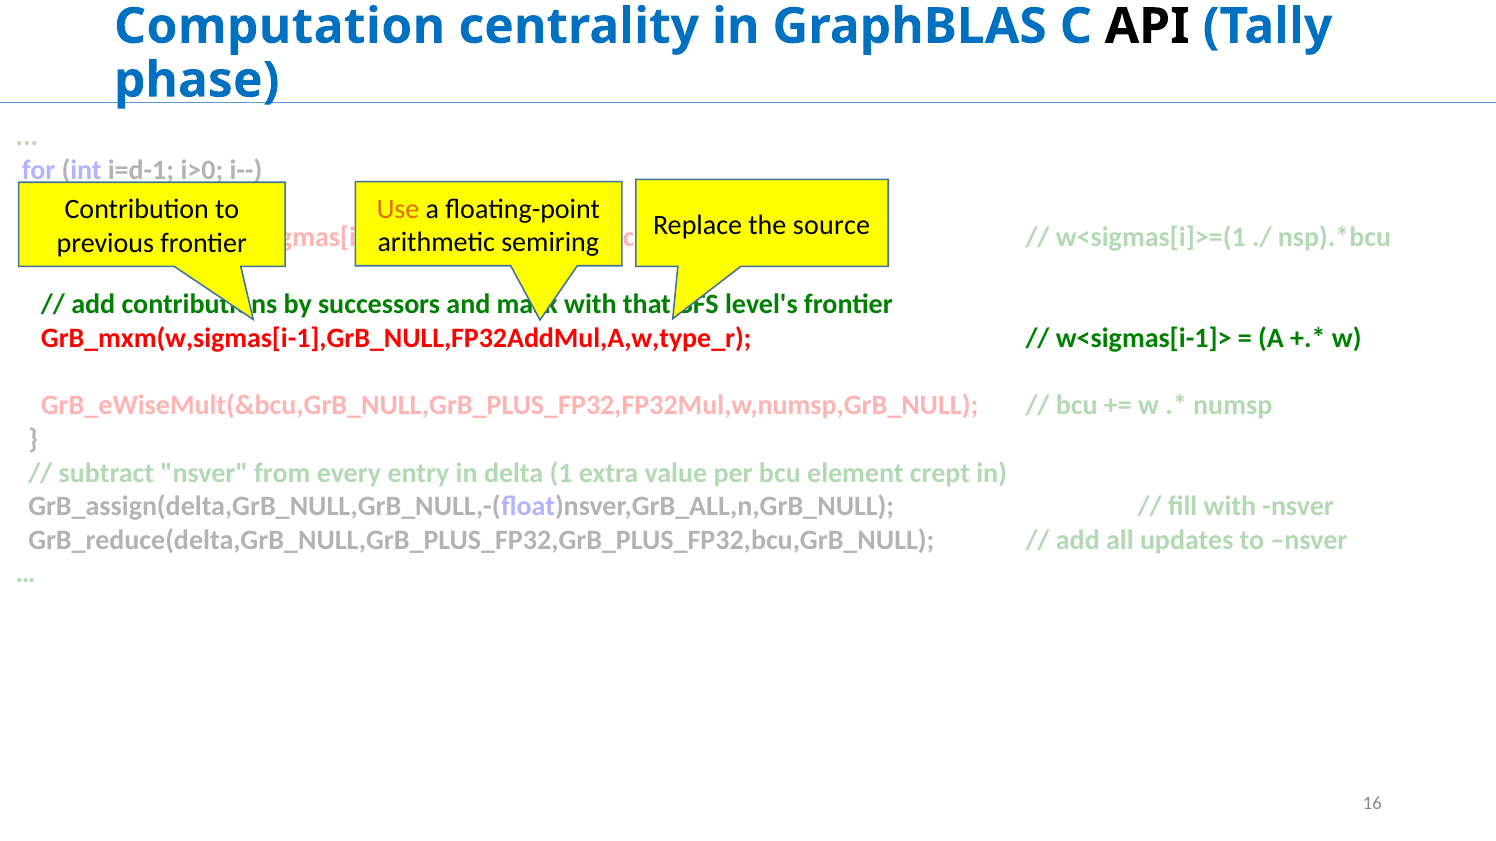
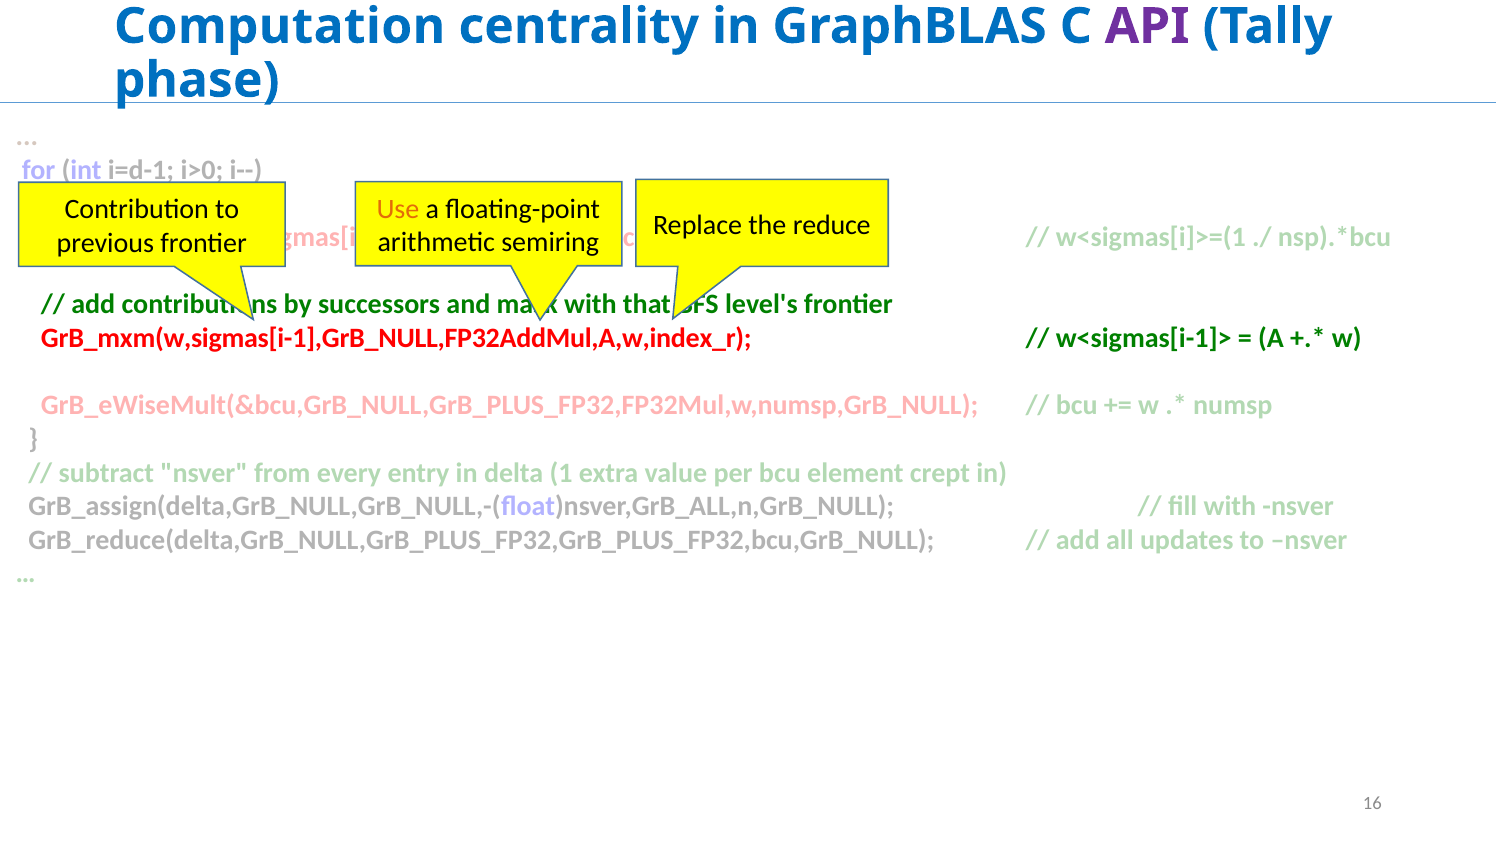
API colour: black -> purple (1147, 26)
source: source -> reduce (832, 225)
GrB_mxm(w,sigmas[i-1],GrB_NULL,FP32AddMul,A,w,type_r: GrB_mxm(w,sigmas[i-1],GrB_NULL,FP32AddMul,A,w,type_r -> GrB_mxm(w,sigmas[i-1],GrB_NULL,FP32AddMul,A,w,index_r (396, 338)
